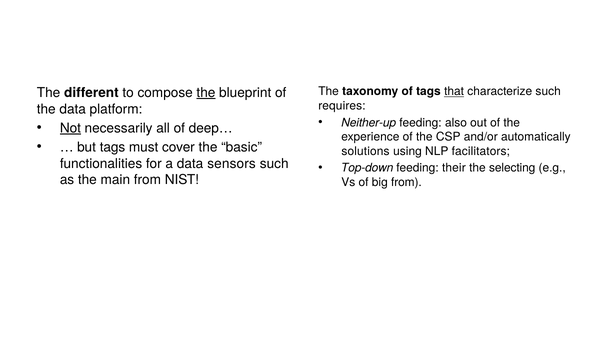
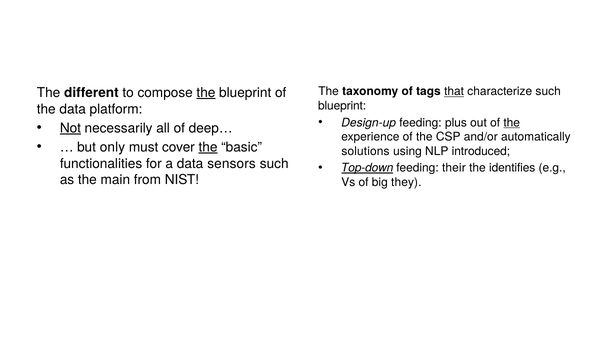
requires: requires -> blueprint (342, 106)
Neither-up: Neither-up -> Design-up (369, 123)
also: also -> plus (456, 123)
the underline: none -> present (512, 123)
but tags: tags -> only (112, 147)
the underline: none -> present (208, 147)
facilitators: facilitators -> introduced (481, 151)
Top-down underline: none -> present (367, 168)
selecting: selecting -> identifies (512, 168)
big from: from -> they (406, 182)
